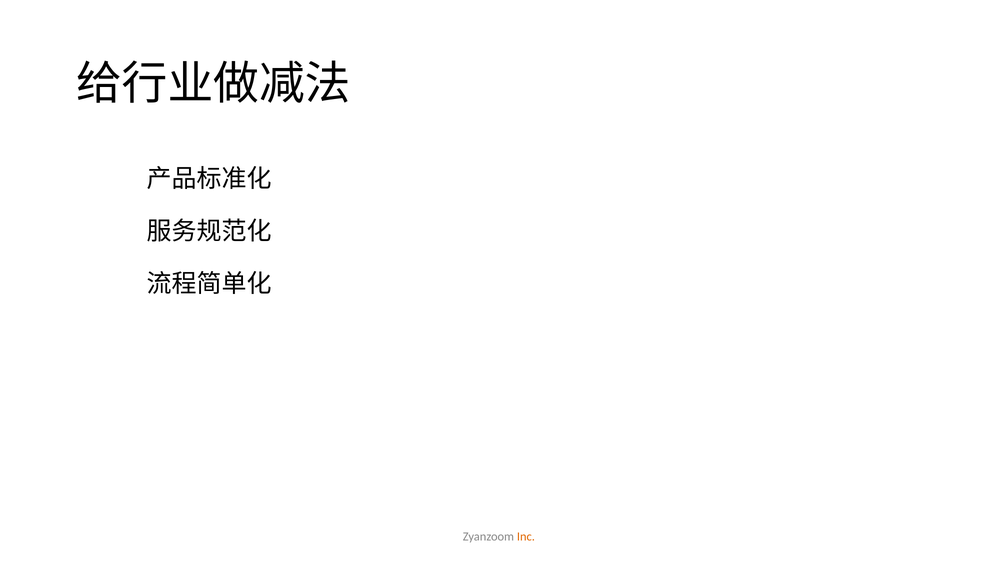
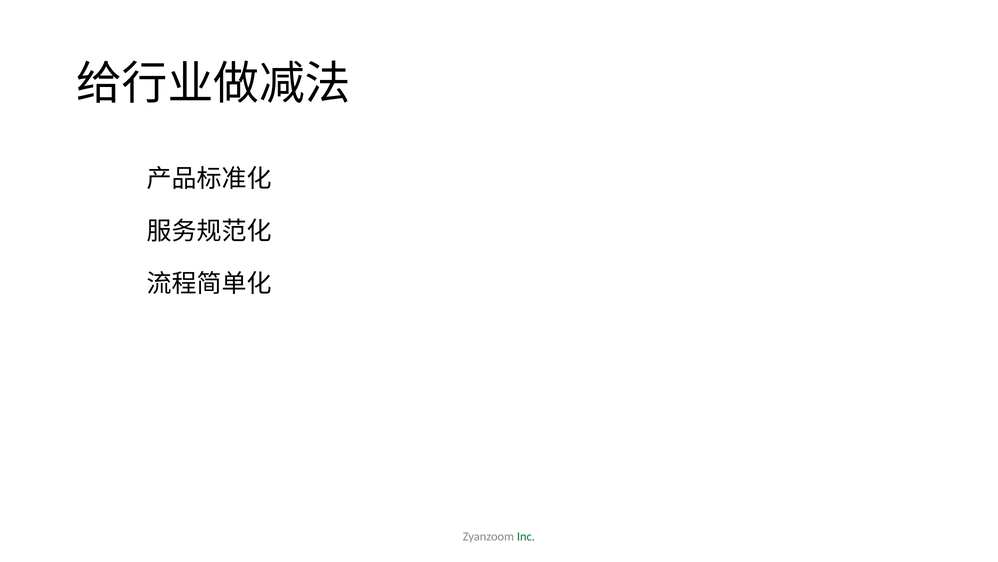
Inc colour: orange -> green (526, 536)
